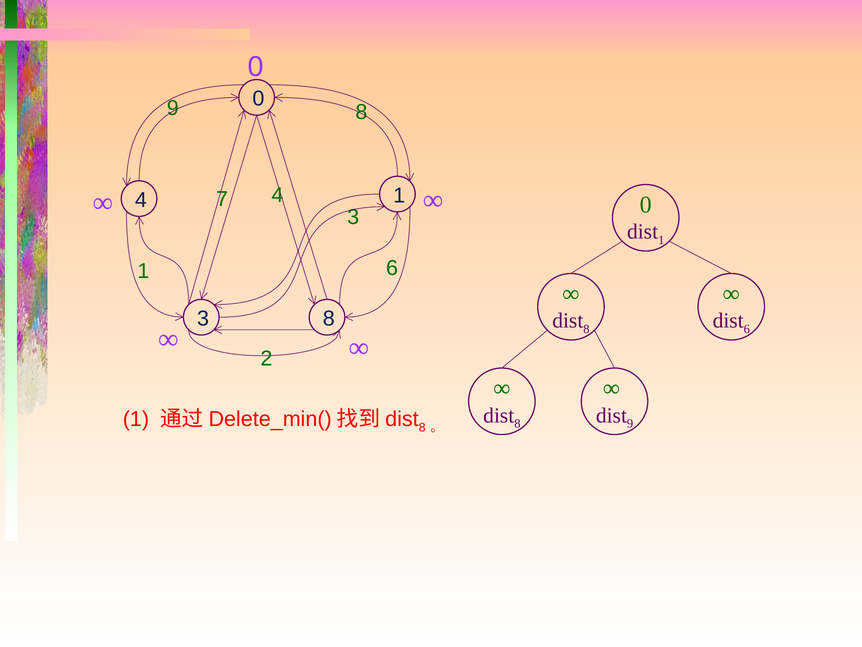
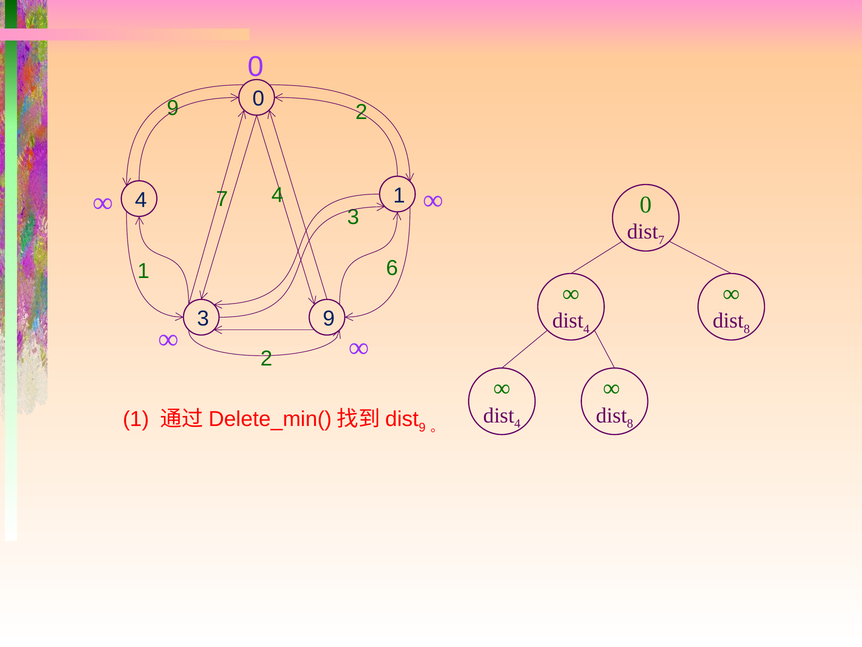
9 8: 8 -> 2 (361, 112)
1: 1 -> 7 (661, 240)
3 8: 8 -> 9 (329, 318)
8: 8 -> 4 (586, 329)
6: 6 -> 8 (747, 329)
8: 8 -> 4 (517, 423)
9: 9 -> 8 (630, 423)
8: 8 -> 9 (422, 427)
